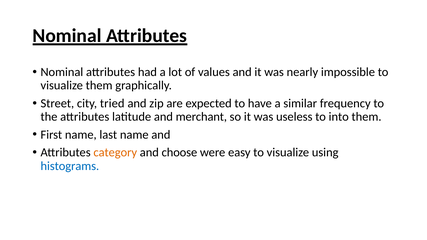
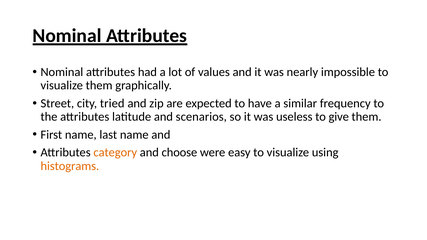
merchant: merchant -> scenarios (201, 117)
into: into -> give (339, 117)
histograms colour: blue -> orange (70, 166)
